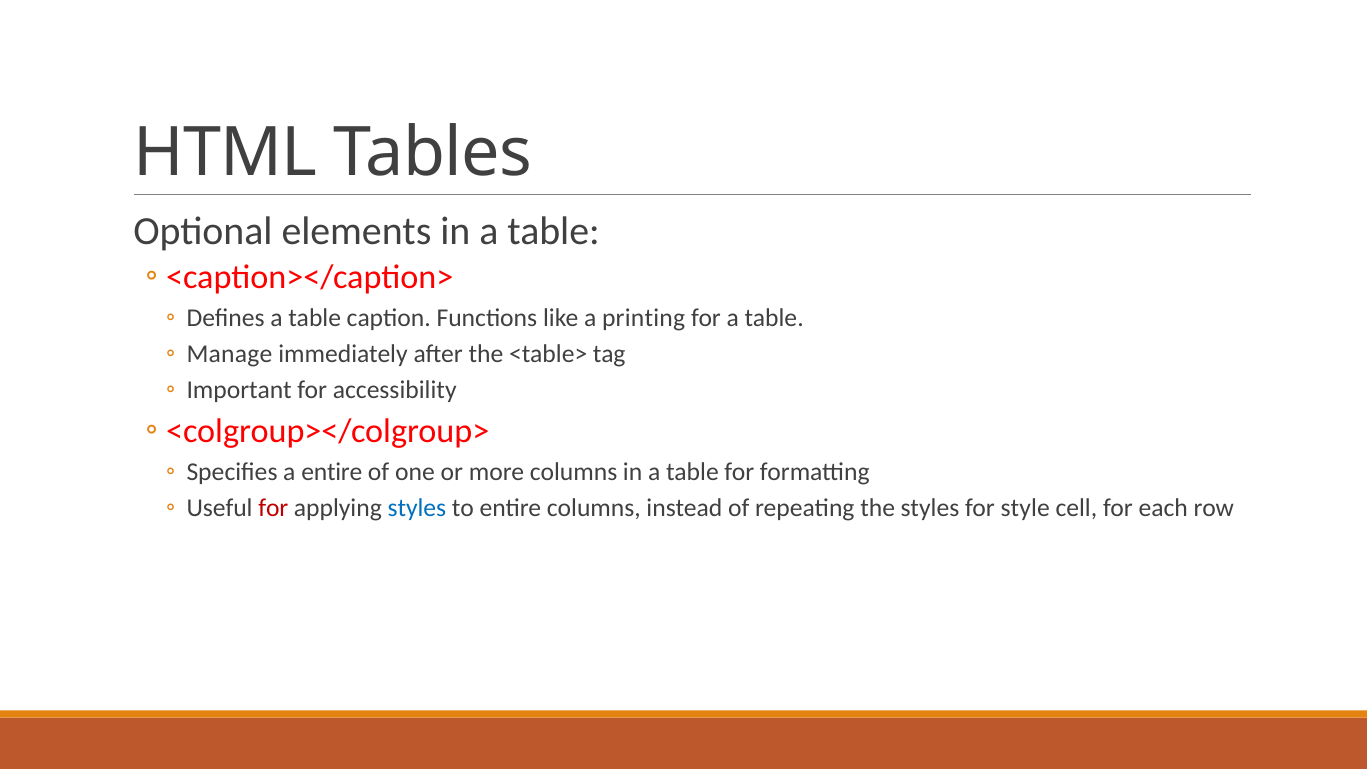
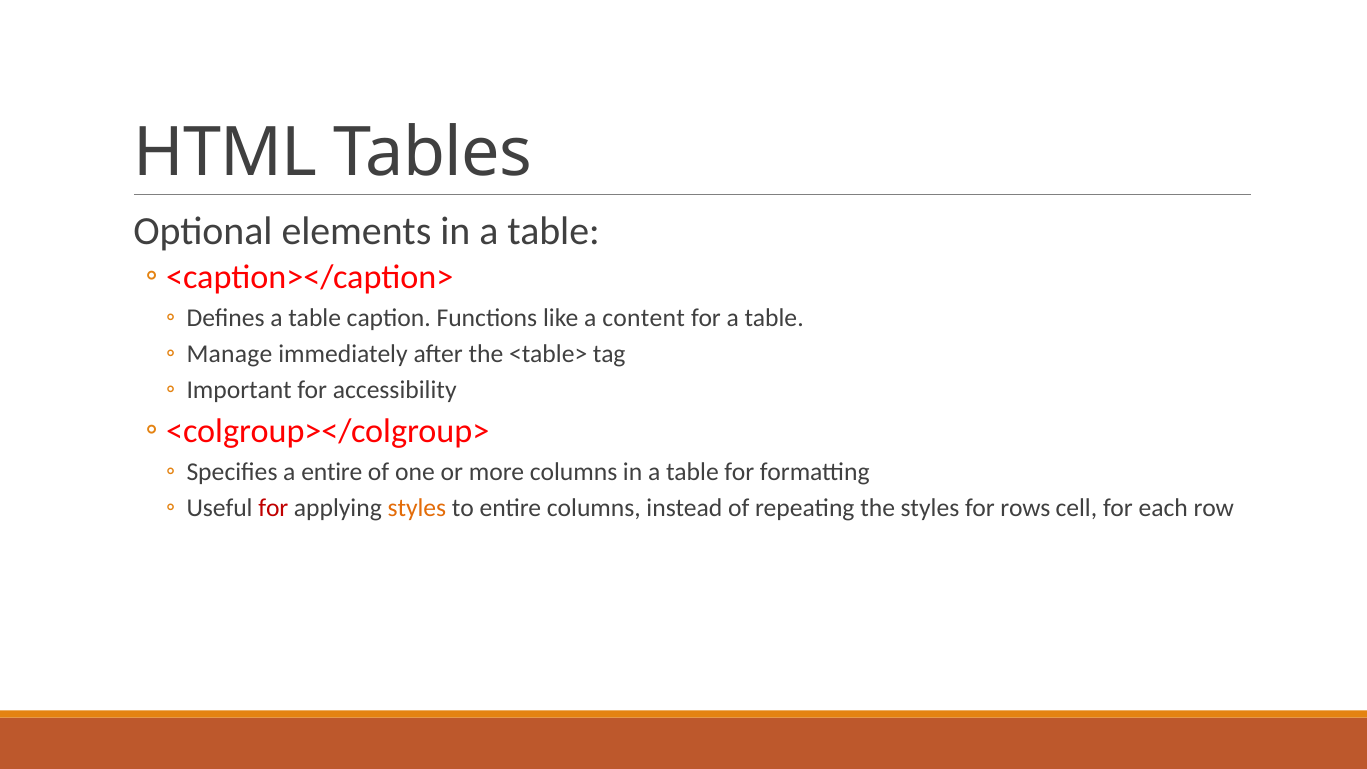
printing: printing -> content (644, 318)
styles colour: blue -> orange (417, 508)
style: style -> rows (1025, 508)
